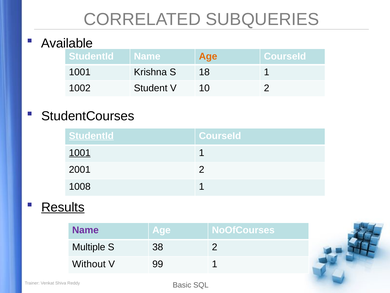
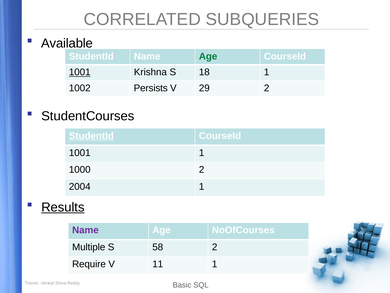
Age colour: orange -> green (208, 56)
1001 underline: none -> present (80, 72)
Student: Student -> Persists (151, 88)
10: 10 -> 29 (204, 88)
1001 underline: present -> none (80, 153)
2001: 2001 -> 1000 (80, 169)
1008: 1008 -> 2004 (80, 186)
38: 38 -> 58 (158, 247)
Without: Without -> Require (89, 264)
99: 99 -> 11 (158, 264)
